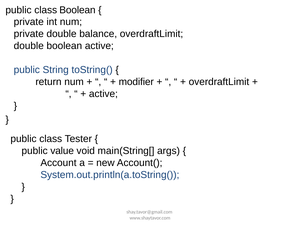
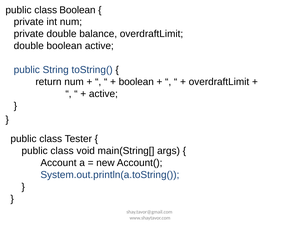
modifier: modifier -> boolean (136, 82)
value: value -> class (62, 151)
